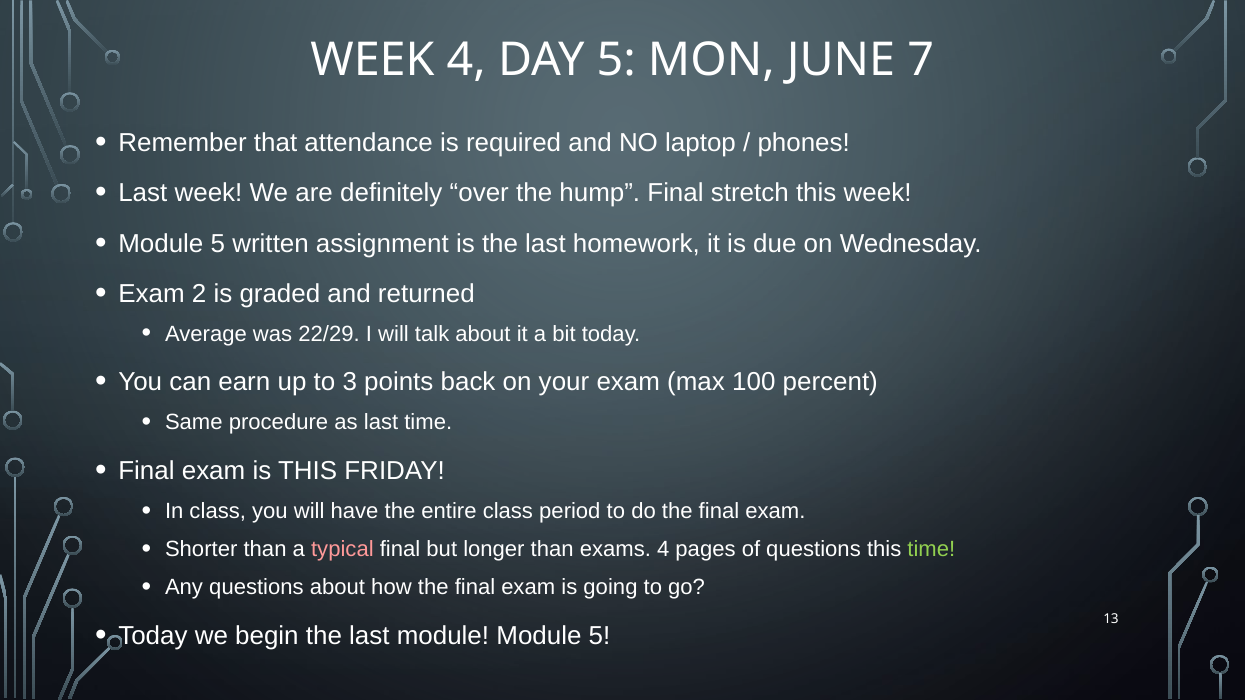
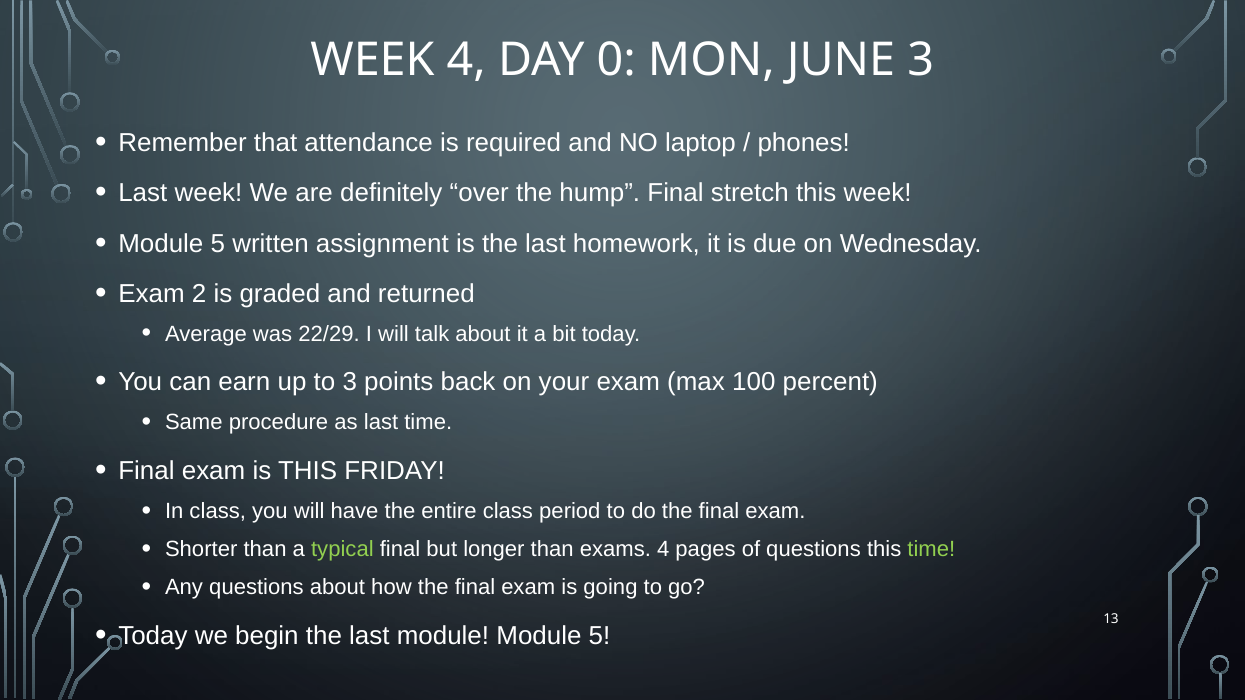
DAY 5: 5 -> 0 (616, 60)
JUNE 7: 7 -> 3 (921, 60)
typical colour: pink -> light green (342, 550)
